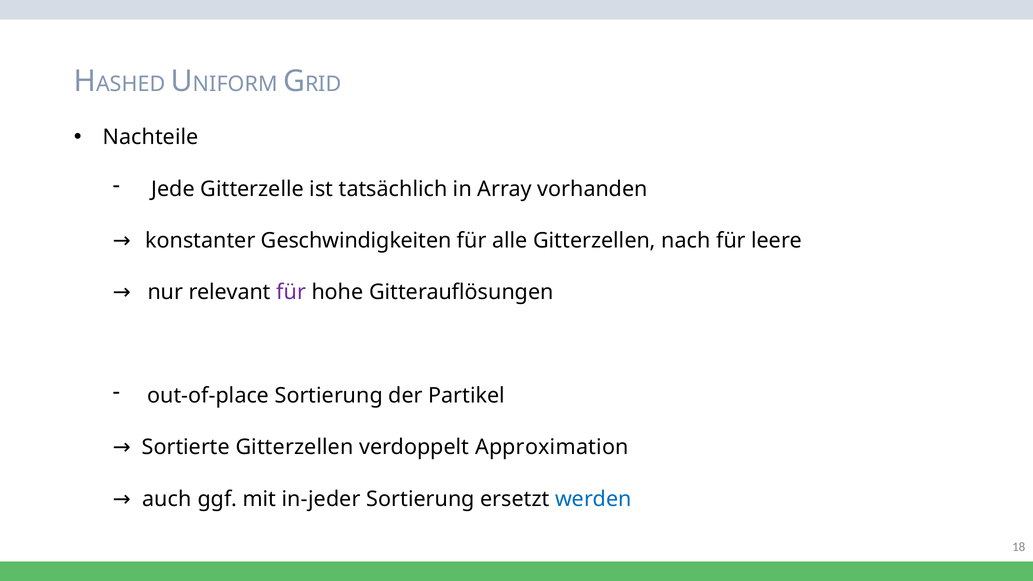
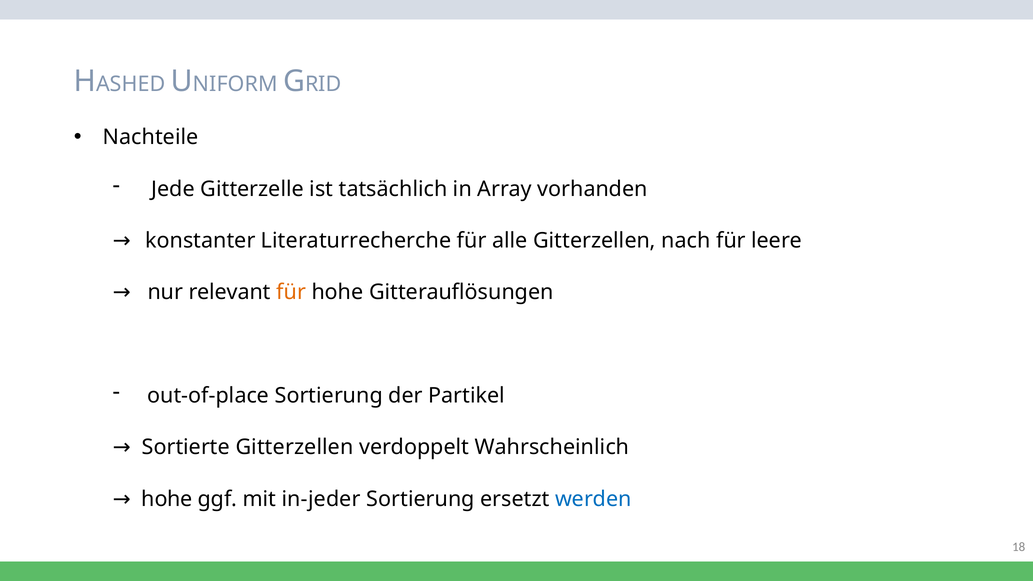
Geschwindigkeiten: Geschwindigkeiten -> Literaturrecherche (356, 241)
für colour: purple -> orange (291, 292)
Approximation: Approximation -> Wahrscheinlich (552, 447)
auch: auch -> hohe (167, 499)
